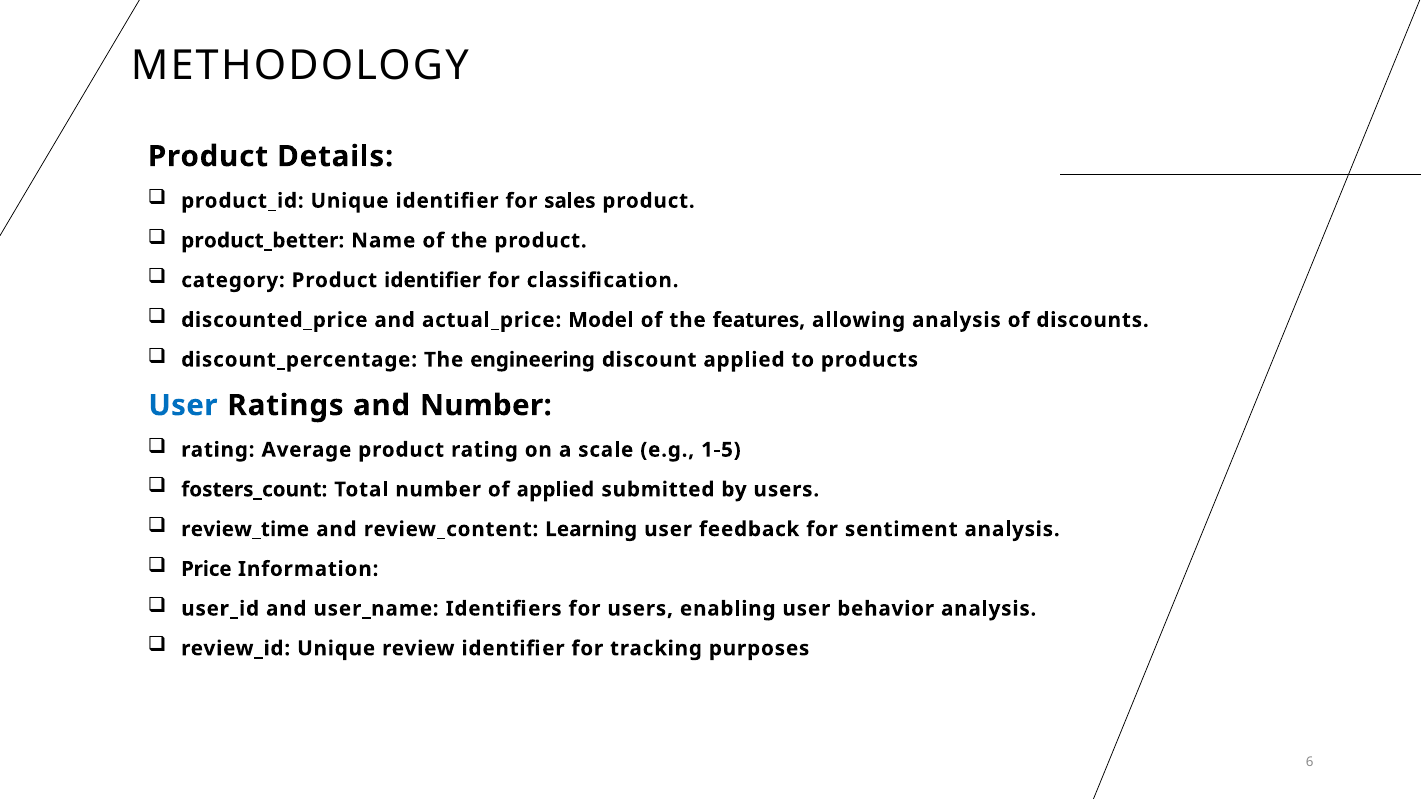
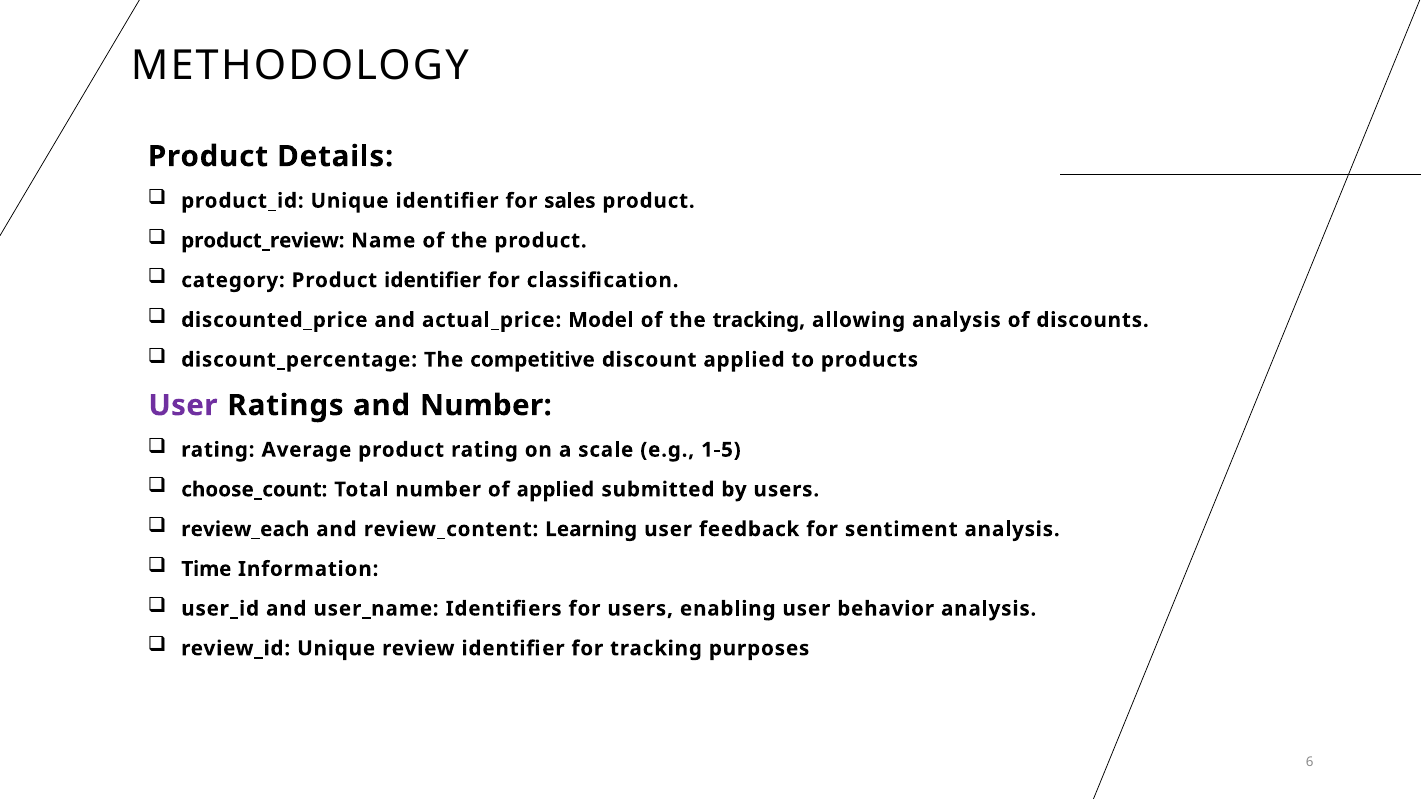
product_better: product_better -> product_review (263, 241)
the features: features -> tracking (759, 320)
engineering: engineering -> competitive (532, 360)
User colour: blue -> purple (183, 406)
fosters_count: fosters_count -> choose_count (254, 490)
review_time: review_time -> review_each (245, 529)
Price: Price -> Time (206, 569)
